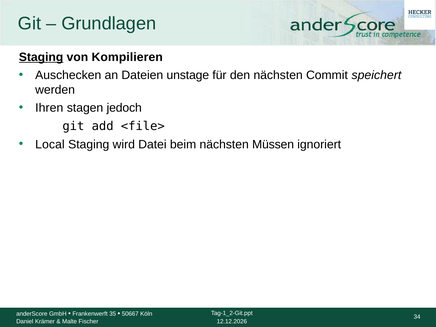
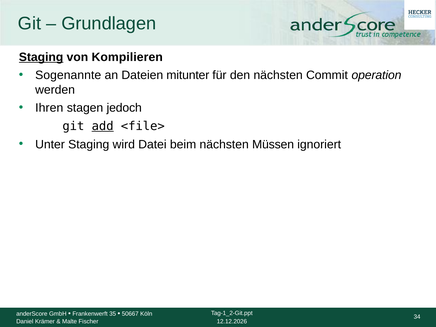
Auschecken: Auschecken -> Sogenannte (68, 75)
unstage: unstage -> mitunter (188, 75)
speichert: speichert -> operation (376, 75)
add underline: none -> present (103, 126)
Local: Local -> Unter (50, 144)
